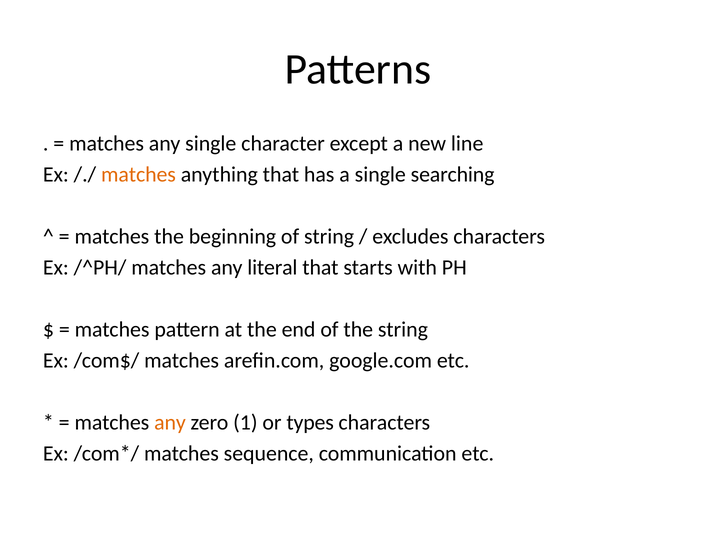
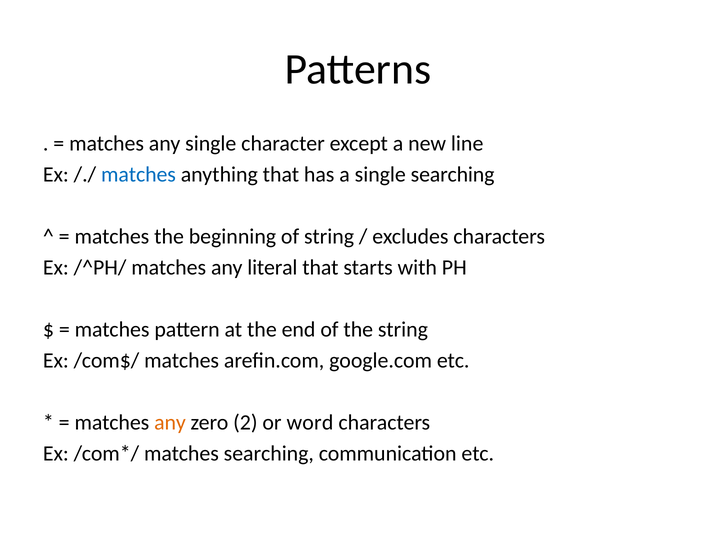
matches colour: orange -> blue (138, 175)
1: 1 -> 2 (245, 423)
types: types -> word (310, 423)
matches sequence: sequence -> searching (269, 454)
